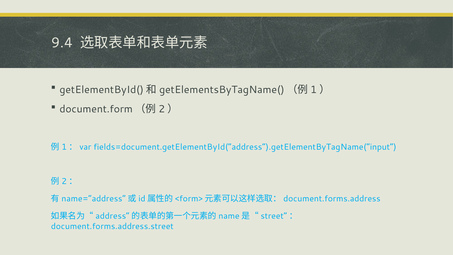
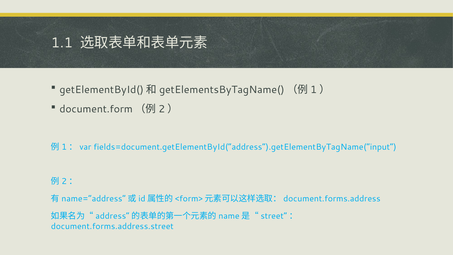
9.4: 9.4 -> 1.1 (62, 43)
